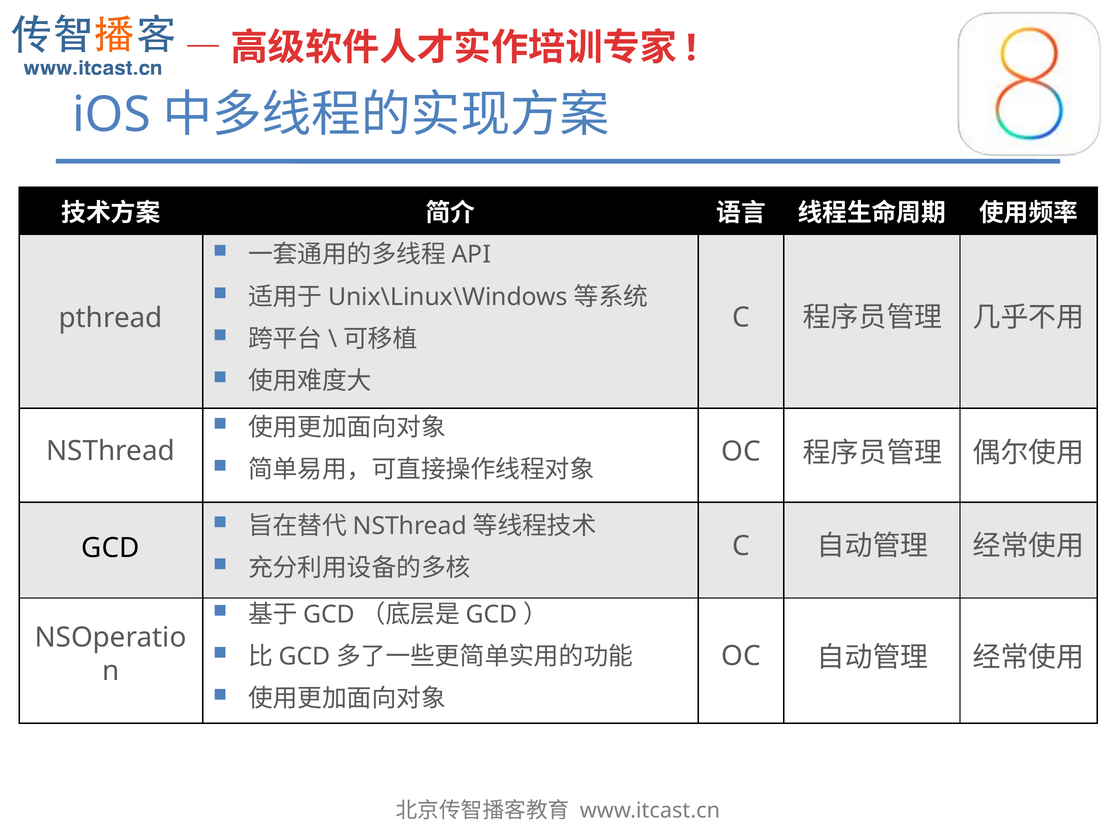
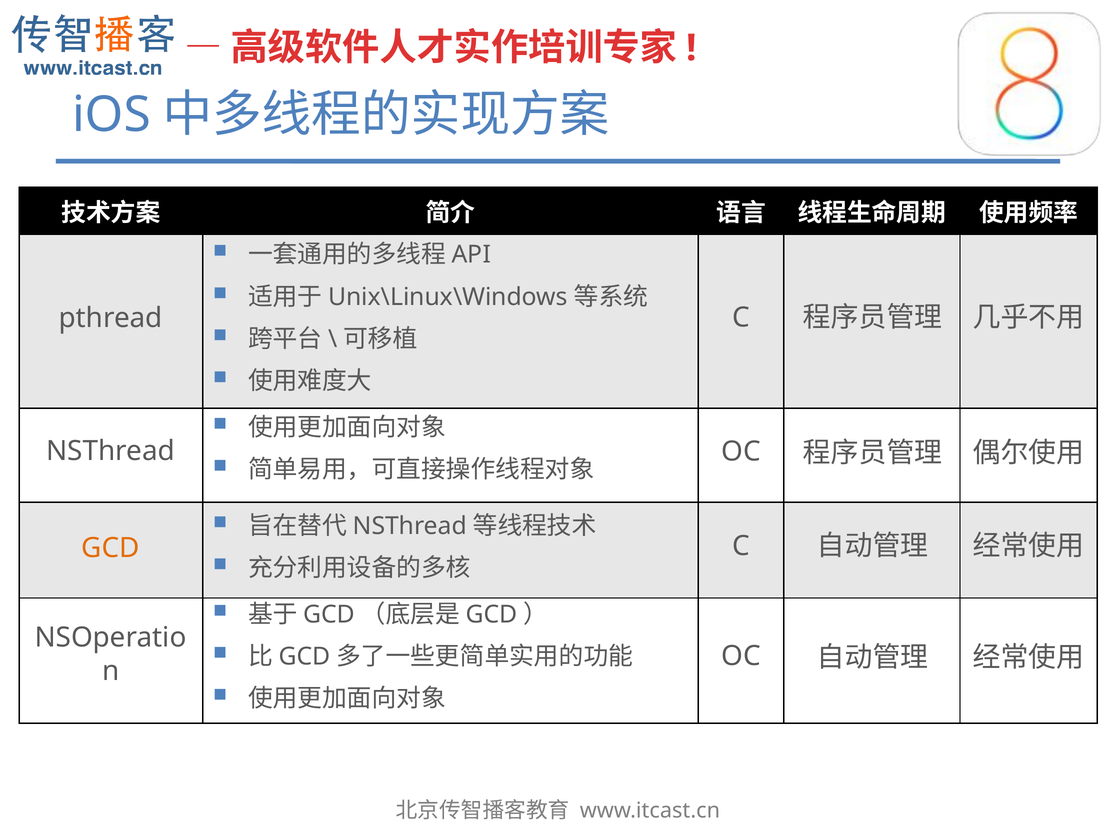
GCD colour: black -> orange (111, 548)
